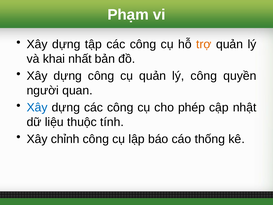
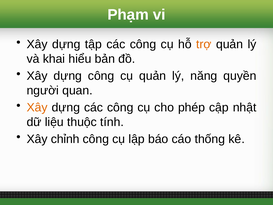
nhất: nhất -> hiểu (80, 59)
lý công: công -> năng (204, 76)
Xây colour: blue -> orange (37, 107)
